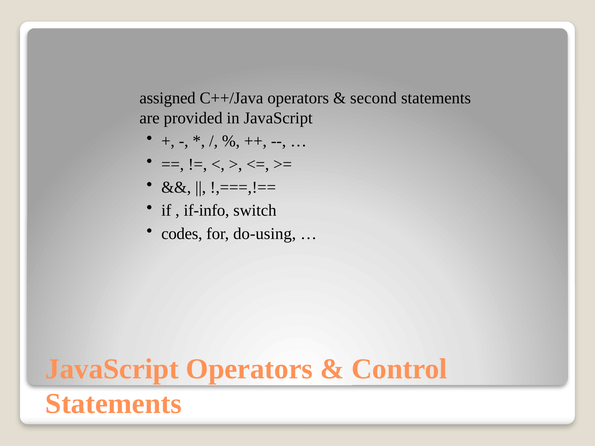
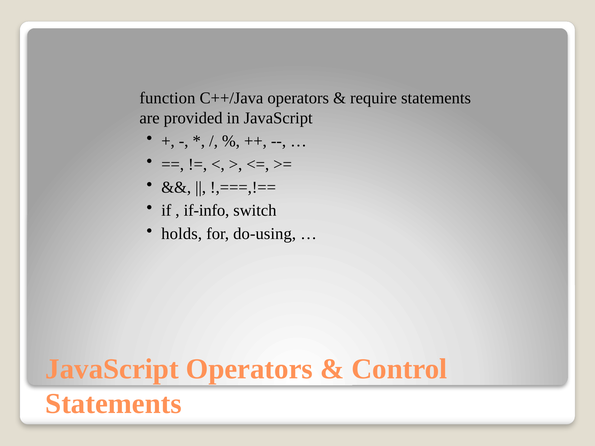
assigned: assigned -> function (167, 98)
second: second -> require (374, 98)
codes: codes -> holds (182, 234)
